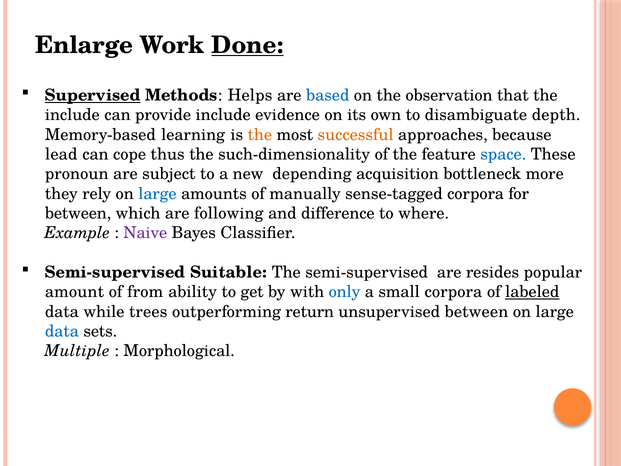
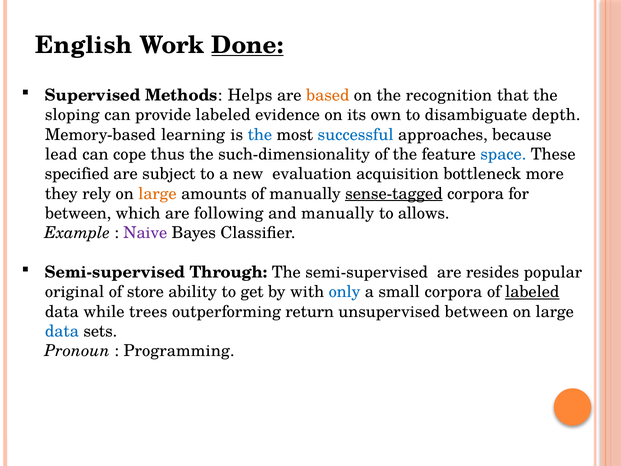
Enlarge: Enlarge -> English (84, 45)
Supervised underline: present -> none (93, 95)
based colour: blue -> orange (328, 95)
observation: observation -> recognition (449, 95)
include: include -> sloping (72, 115)
provide include: include -> labeled (223, 115)
the colour: orange -> blue (260, 135)
successful colour: orange -> blue (356, 135)
pronoun: pronoun -> specified (77, 174)
depending: depending -> evaluation (312, 174)
large colour: blue -> orange (157, 194)
sense-tagged underline: none -> present (394, 194)
and difference: difference -> manually (338, 213)
where: where -> allows (424, 213)
Suitable: Suitable -> Through (229, 272)
amount: amount -> original (75, 292)
from: from -> store (145, 292)
Multiple: Multiple -> Pronoun (77, 351)
Morphological: Morphological -> Programming (179, 351)
